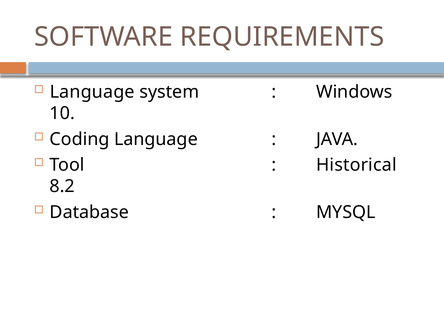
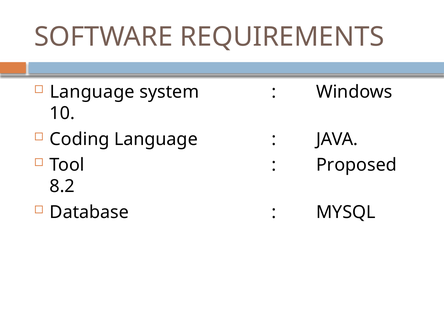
Historical: Historical -> Proposed (356, 165)
